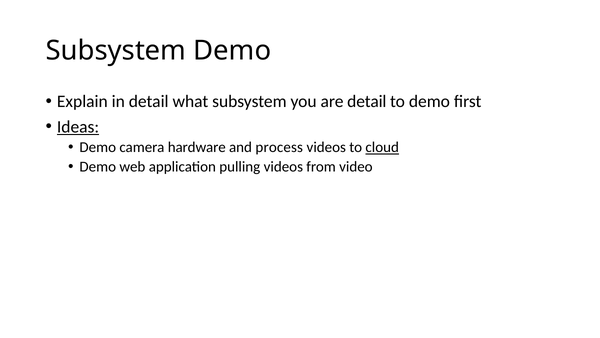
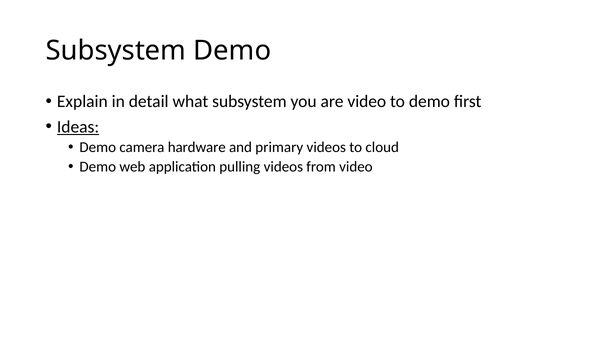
are detail: detail -> video (367, 101)
process: process -> primary (279, 147)
cloud underline: present -> none (382, 147)
